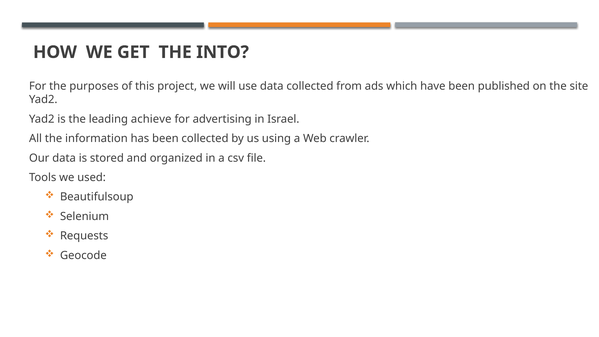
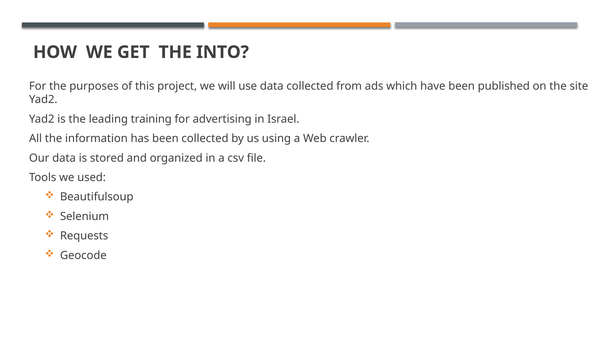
achieve: achieve -> training (151, 119)
